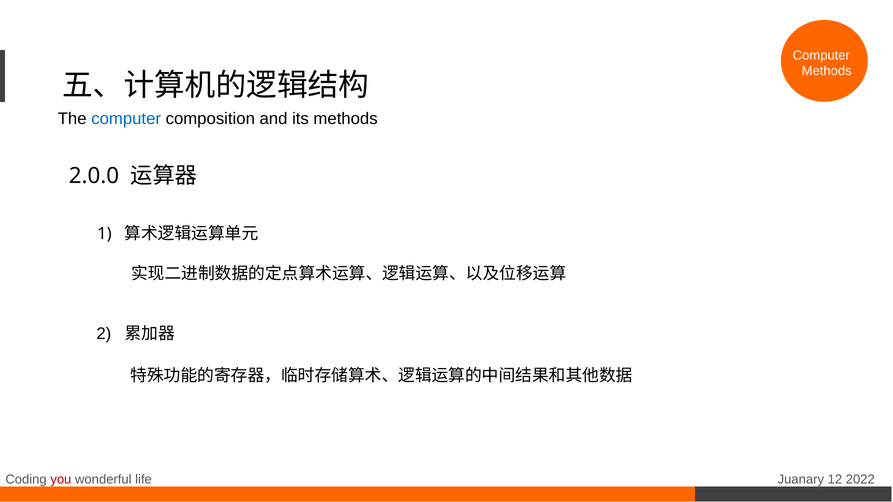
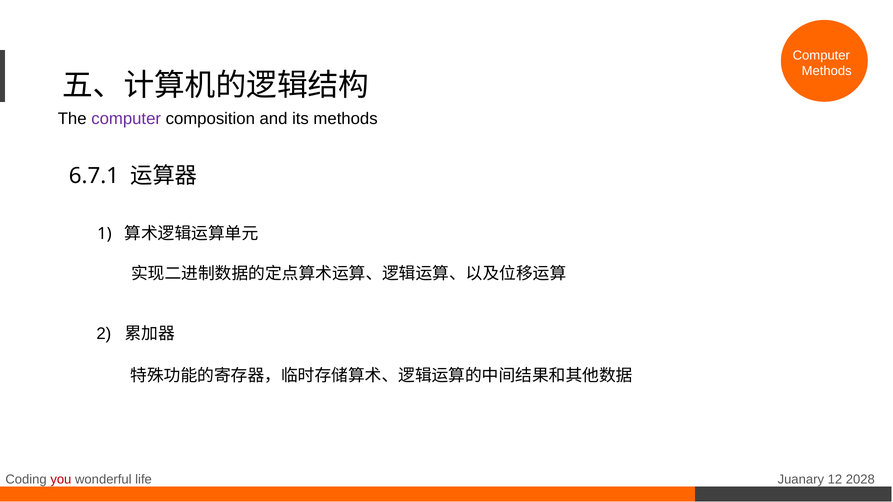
computer colour: blue -> purple (126, 119)
2.0.0: 2.0.0 -> 6.7.1 (94, 176)
2022: 2022 -> 2028 (860, 480)
